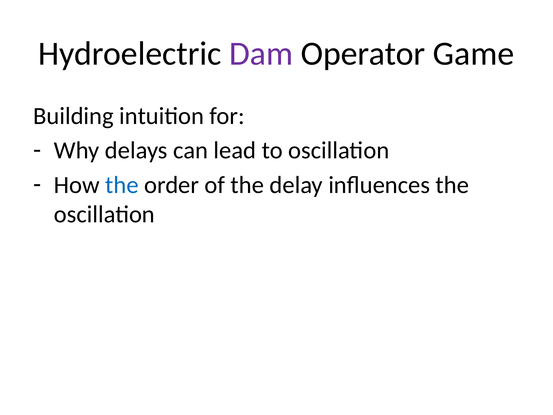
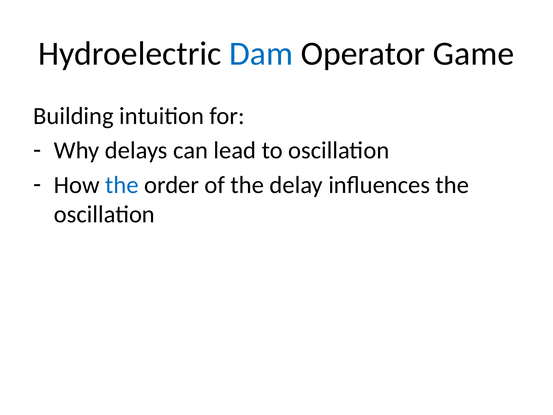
Dam colour: purple -> blue (261, 54)
